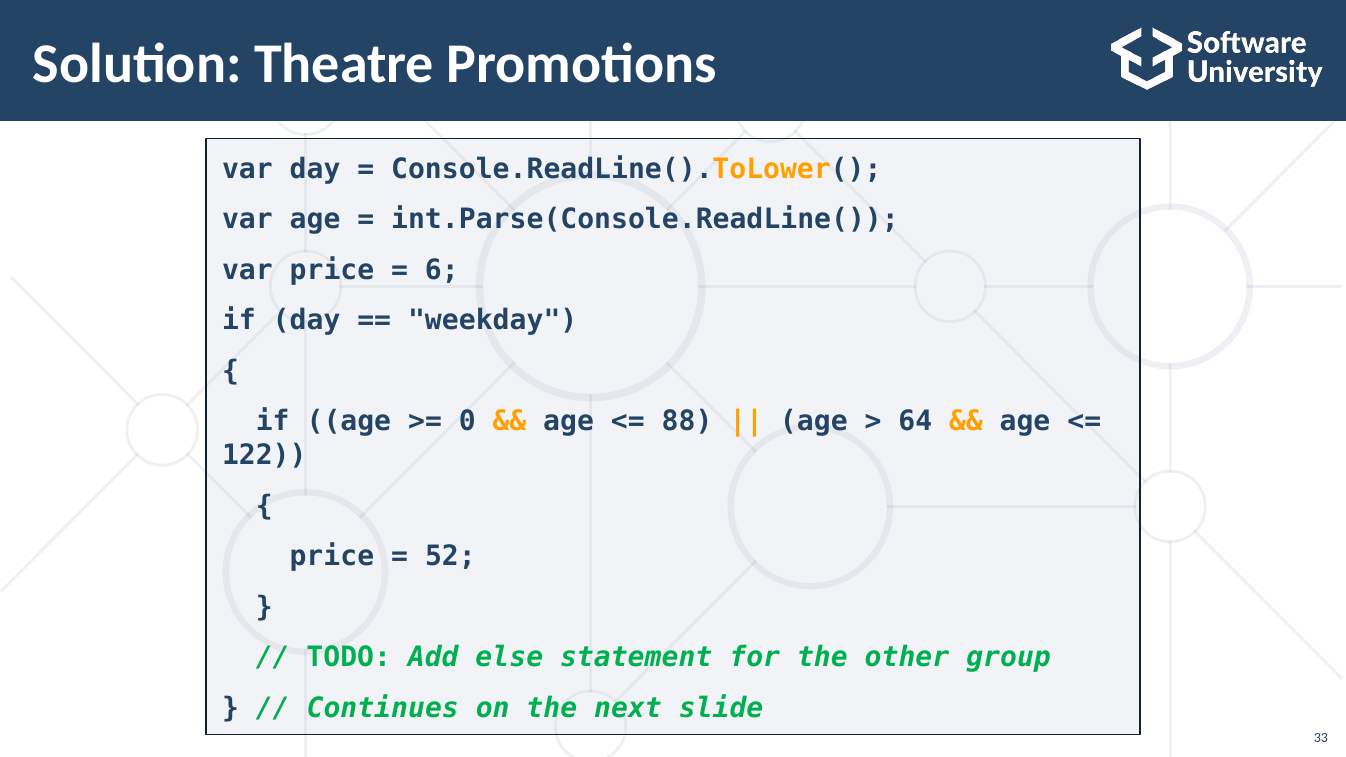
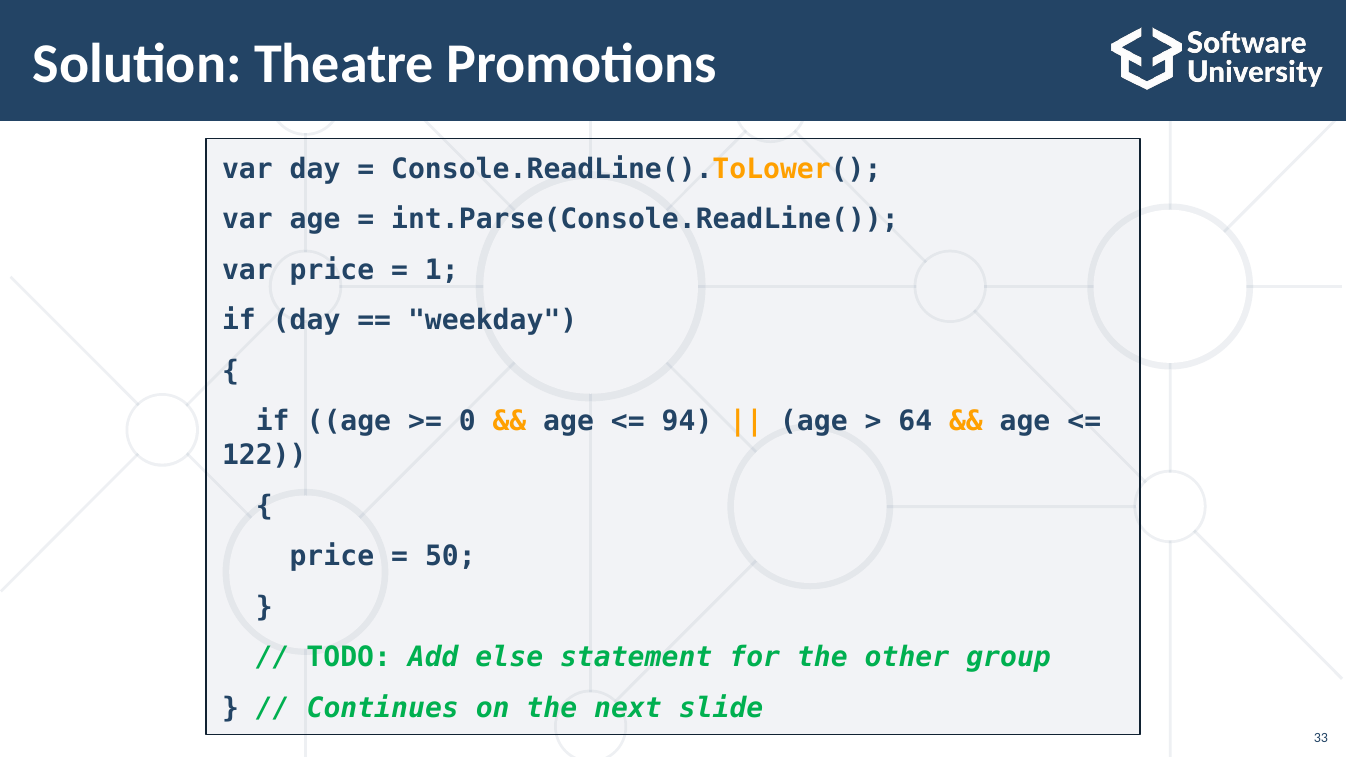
6: 6 -> 1 (442, 270)
88: 88 -> 94 (687, 422)
52: 52 -> 50 (450, 556)
